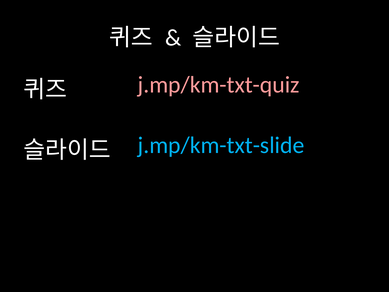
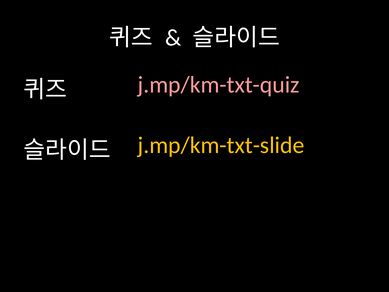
j.mp/km-txt-slide colour: light blue -> yellow (221, 145)
